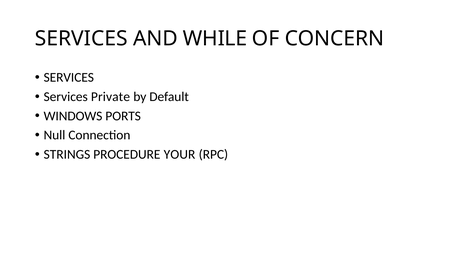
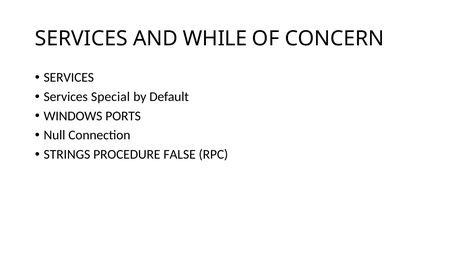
Private: Private -> Special (110, 97)
YOUR: YOUR -> FALSE (180, 155)
